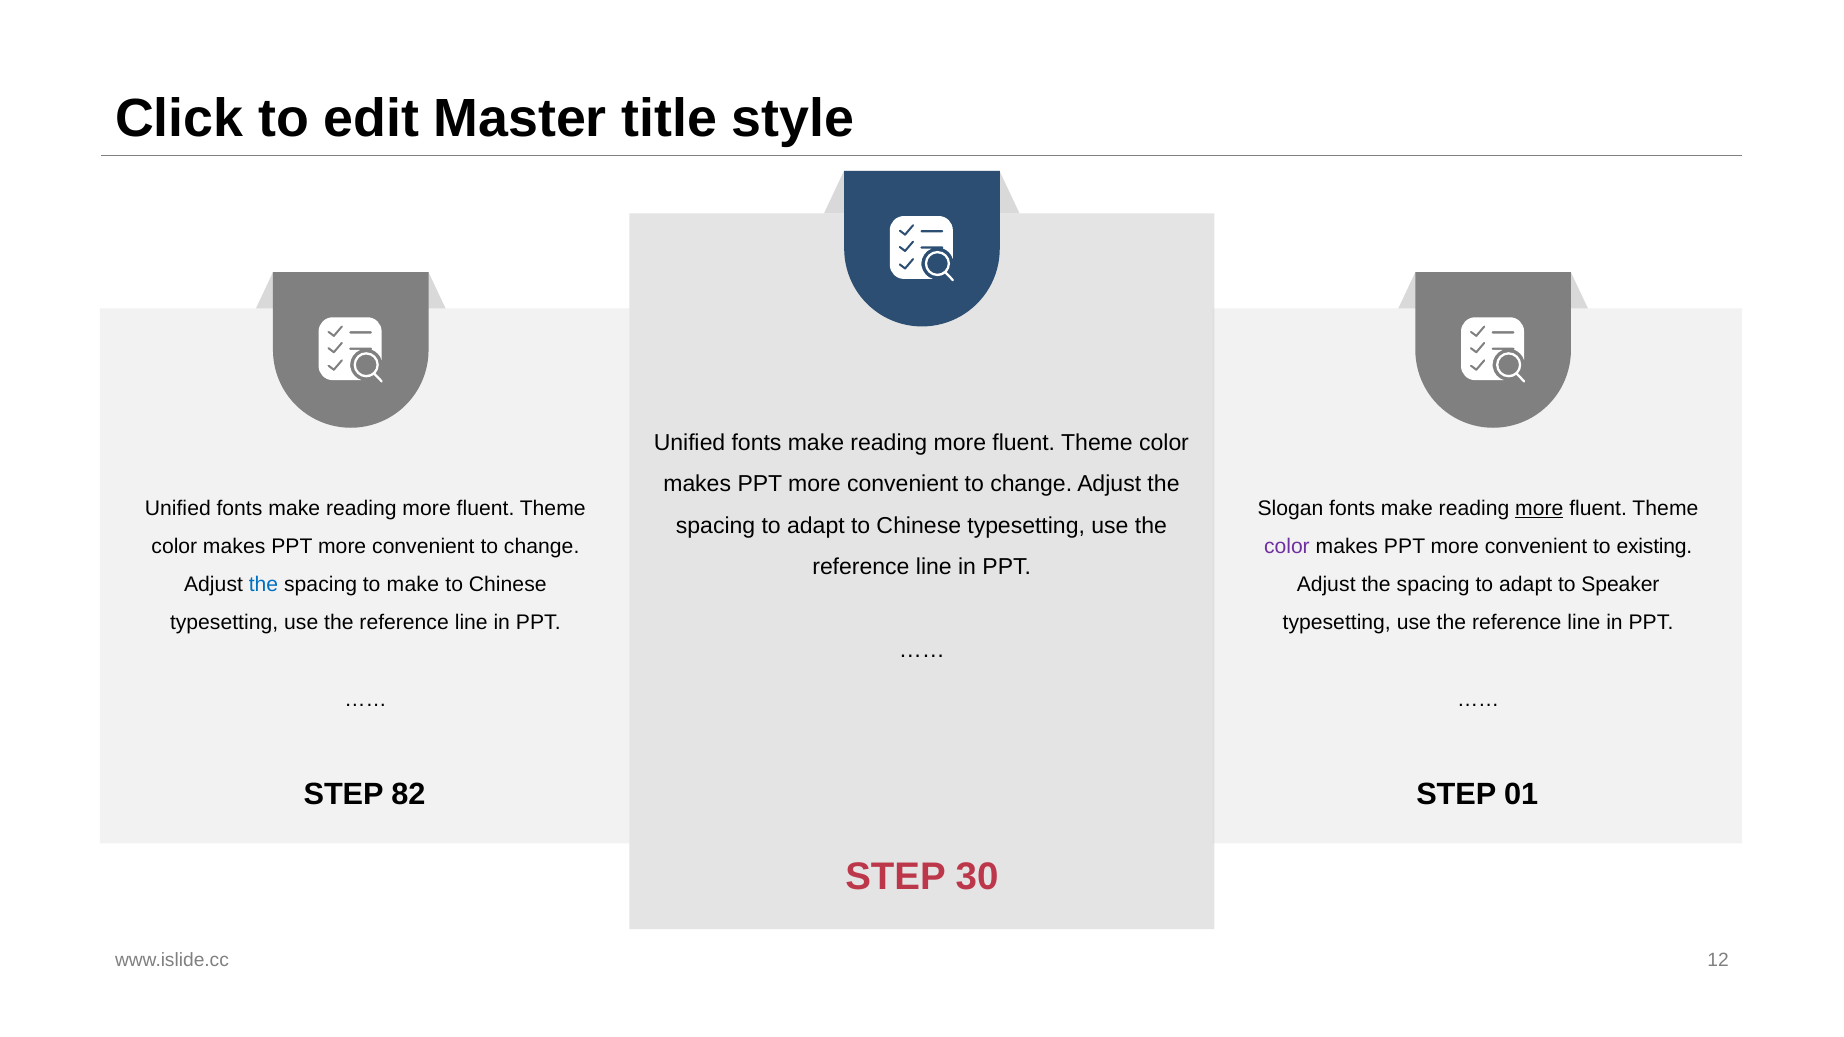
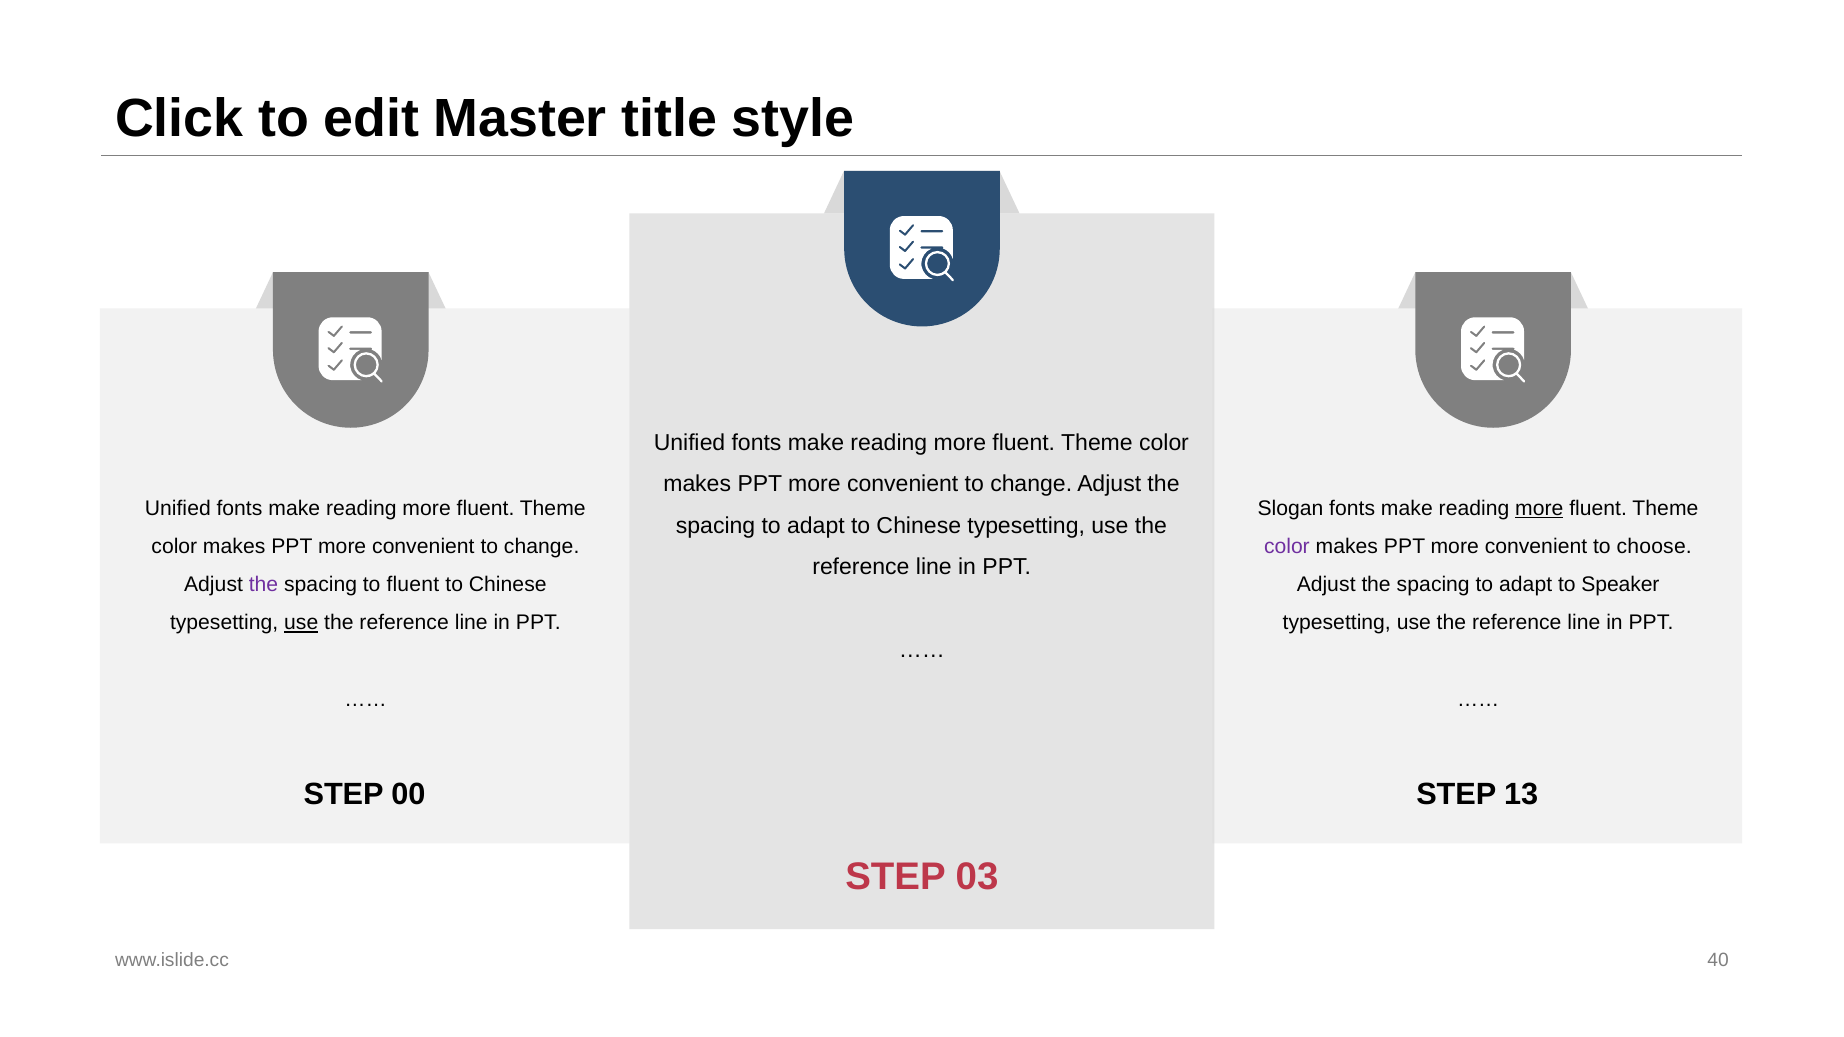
existing: existing -> choose (1654, 547)
the colour: blue -> purple (263, 585)
to make: make -> fluent (413, 585)
use underline: none -> present (301, 623)
82: 82 -> 00 (408, 795)
01: 01 -> 13 (1521, 795)
30: 30 -> 03 (977, 877)
12: 12 -> 40 (1718, 961)
